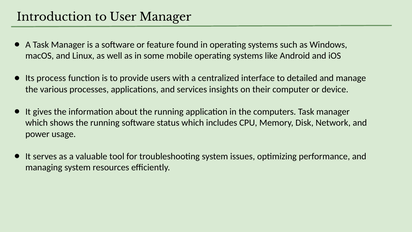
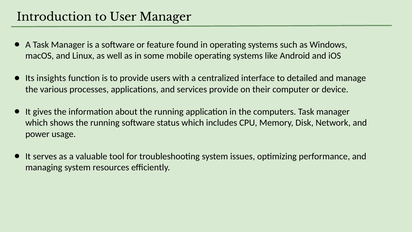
process: process -> insights (51, 78)
services insights: insights -> provide (224, 89)
